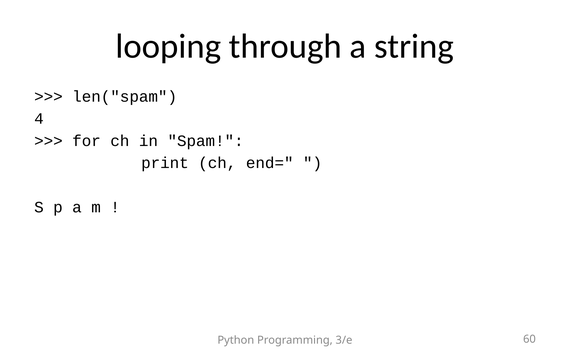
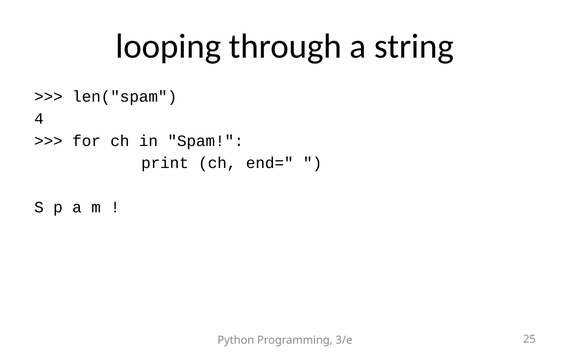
60: 60 -> 25 (529, 340)
